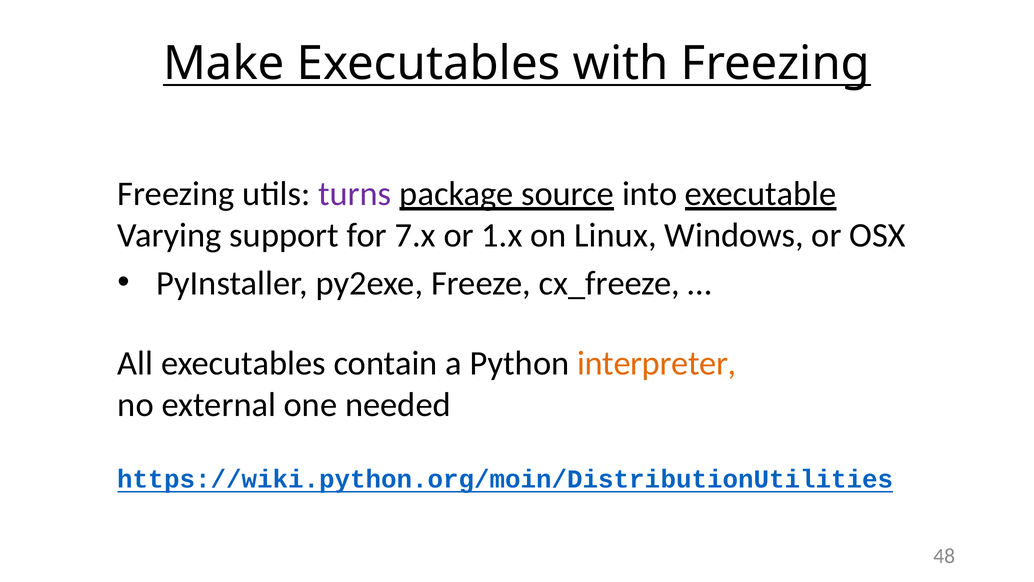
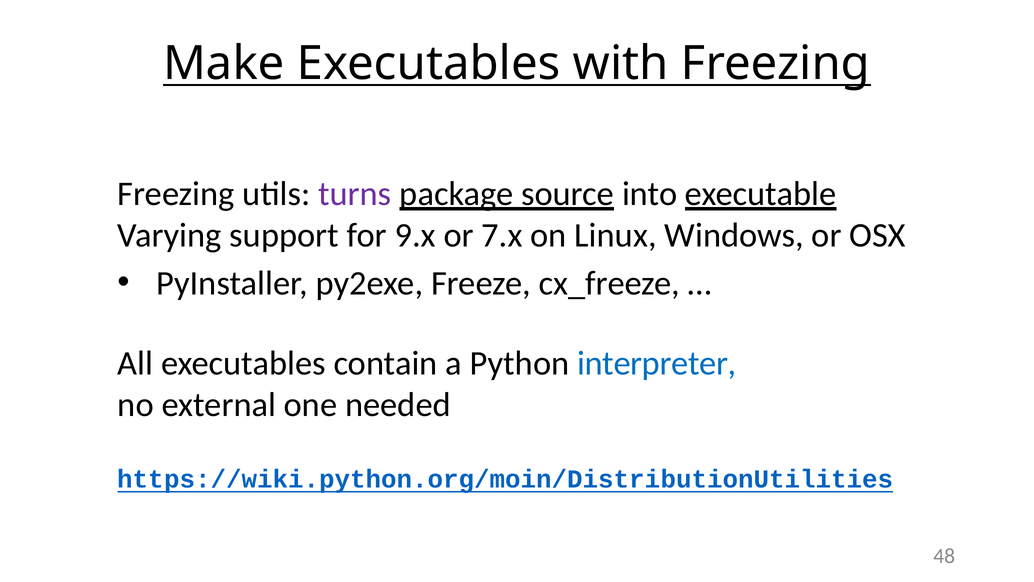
7.x: 7.x -> 9.x (415, 235)
1.x: 1.x -> 7.x (502, 235)
interpreter colour: orange -> blue (657, 363)
